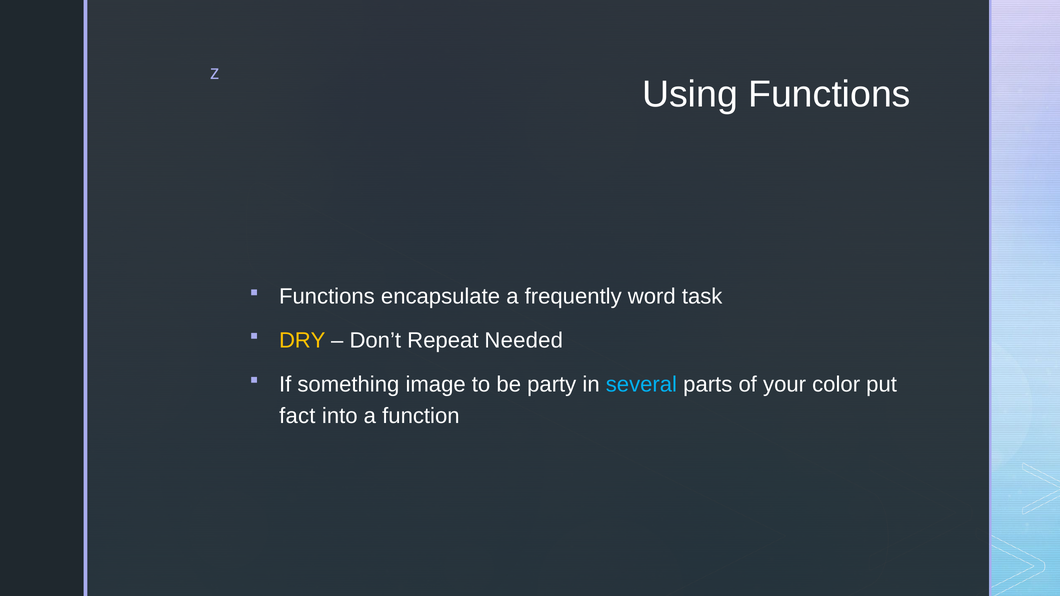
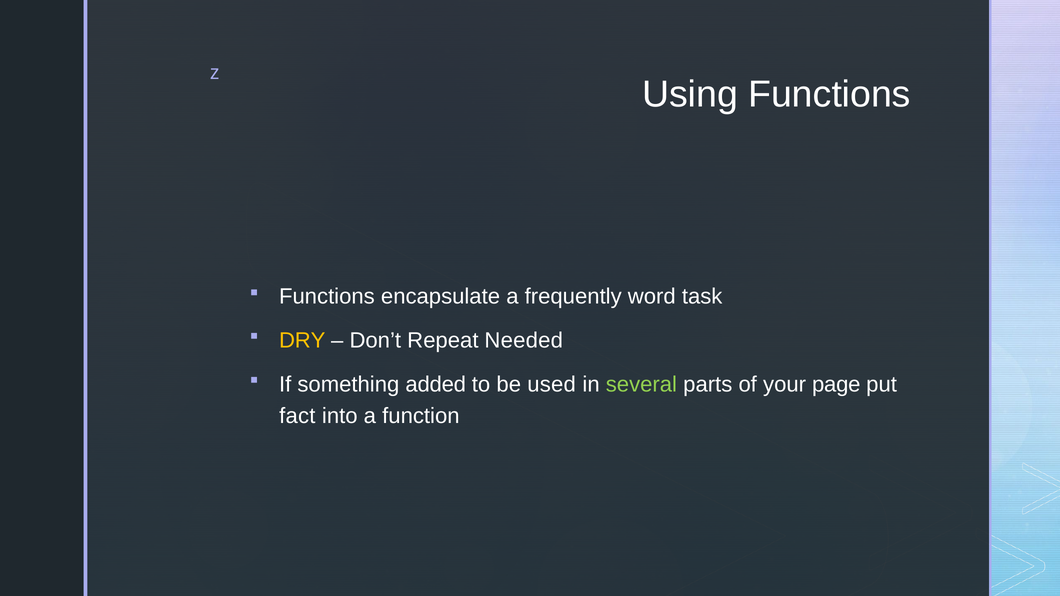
image: image -> added (436, 384)
party: party -> used (552, 384)
several colour: light blue -> light green (641, 384)
color: color -> page (836, 384)
